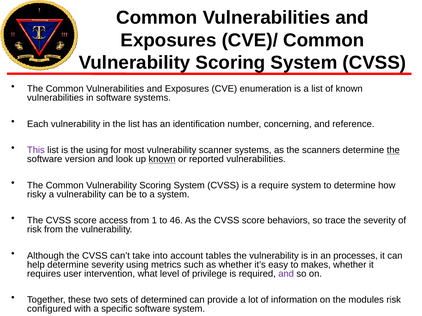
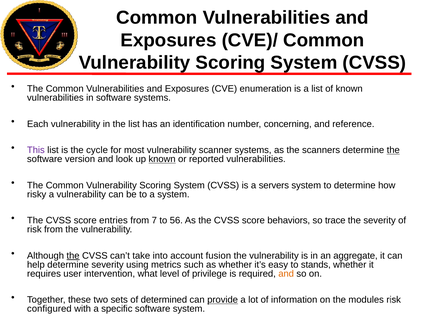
the using: using -> cycle (97, 150)
require: require -> servers (274, 186)
access: access -> entries (113, 221)
1: 1 -> 7 (154, 221)
46: 46 -> 56 (176, 221)
the underline: none -> present (73, 256)
tables: tables -> fusion (218, 256)
processes: processes -> aggregate (356, 256)
makes: makes -> stands (316, 265)
and colour: purple -> orange (286, 274)
provide underline: none -> present (223, 300)
